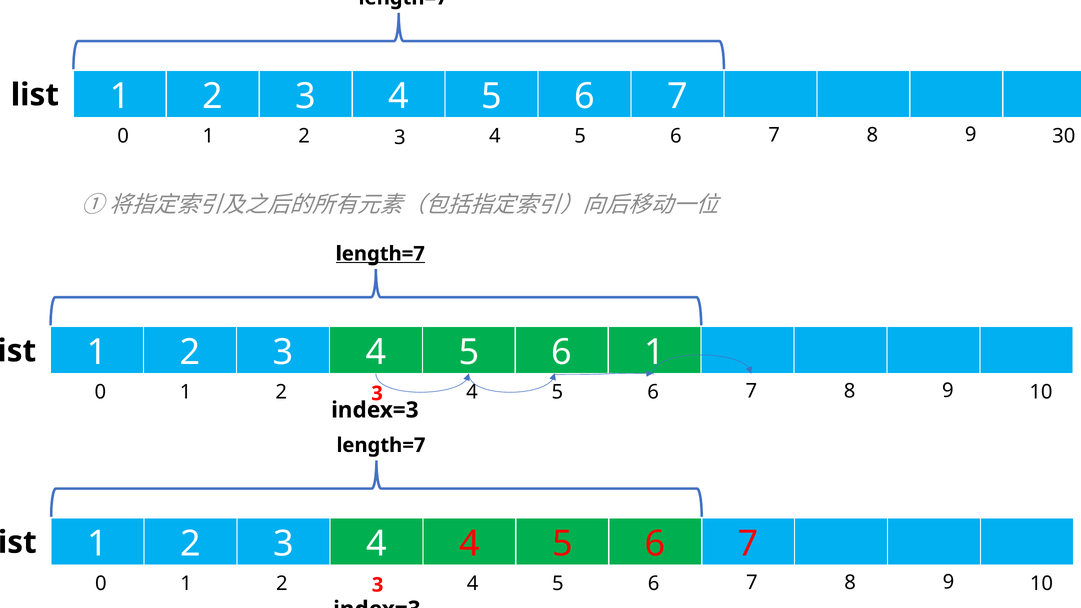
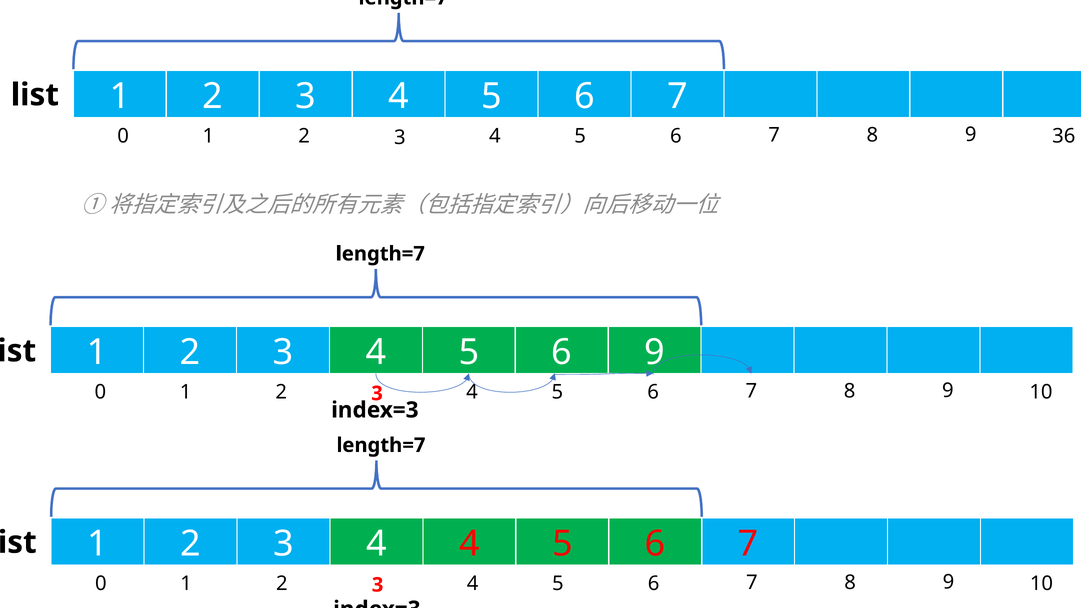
30: 30 -> 36 (1064, 136)
length=7 underline: present -> none (380, 254)
6 1: 1 -> 9 (655, 353)
